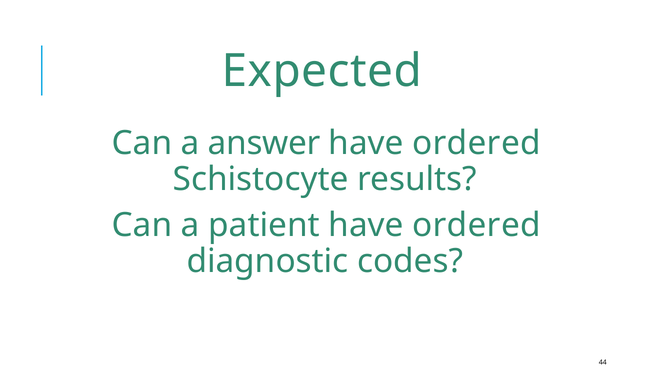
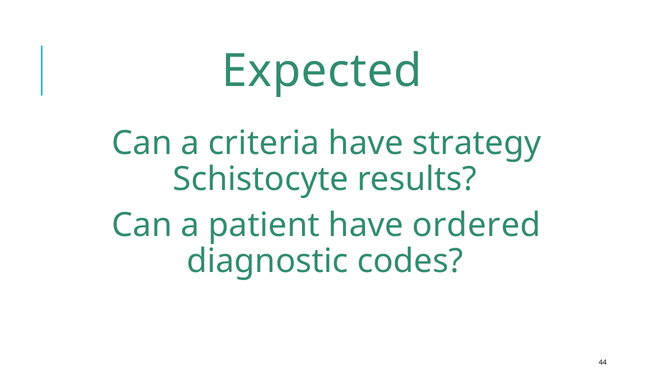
answer: answer -> criteria (264, 143)
ordered: ordered -> strategy (477, 143)
